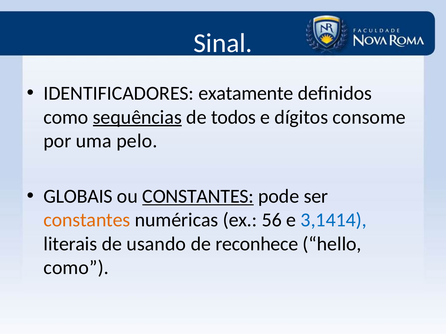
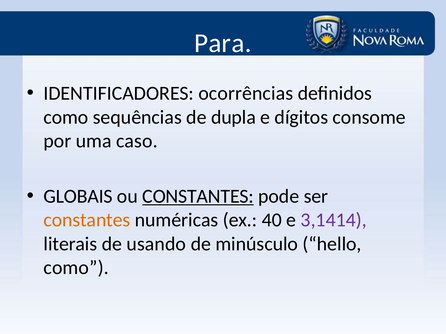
Sinal: Sinal -> Para (223, 43)
exatamente: exatamente -> ocorrências (246, 94)
sequências underline: present -> none (137, 117)
todos: todos -> dupla (233, 117)
pelo: pelo -> caso (137, 141)
56: 56 -> 40 (272, 220)
3,1414 colour: blue -> purple (334, 220)
reconhece: reconhece -> minúsculo (257, 244)
